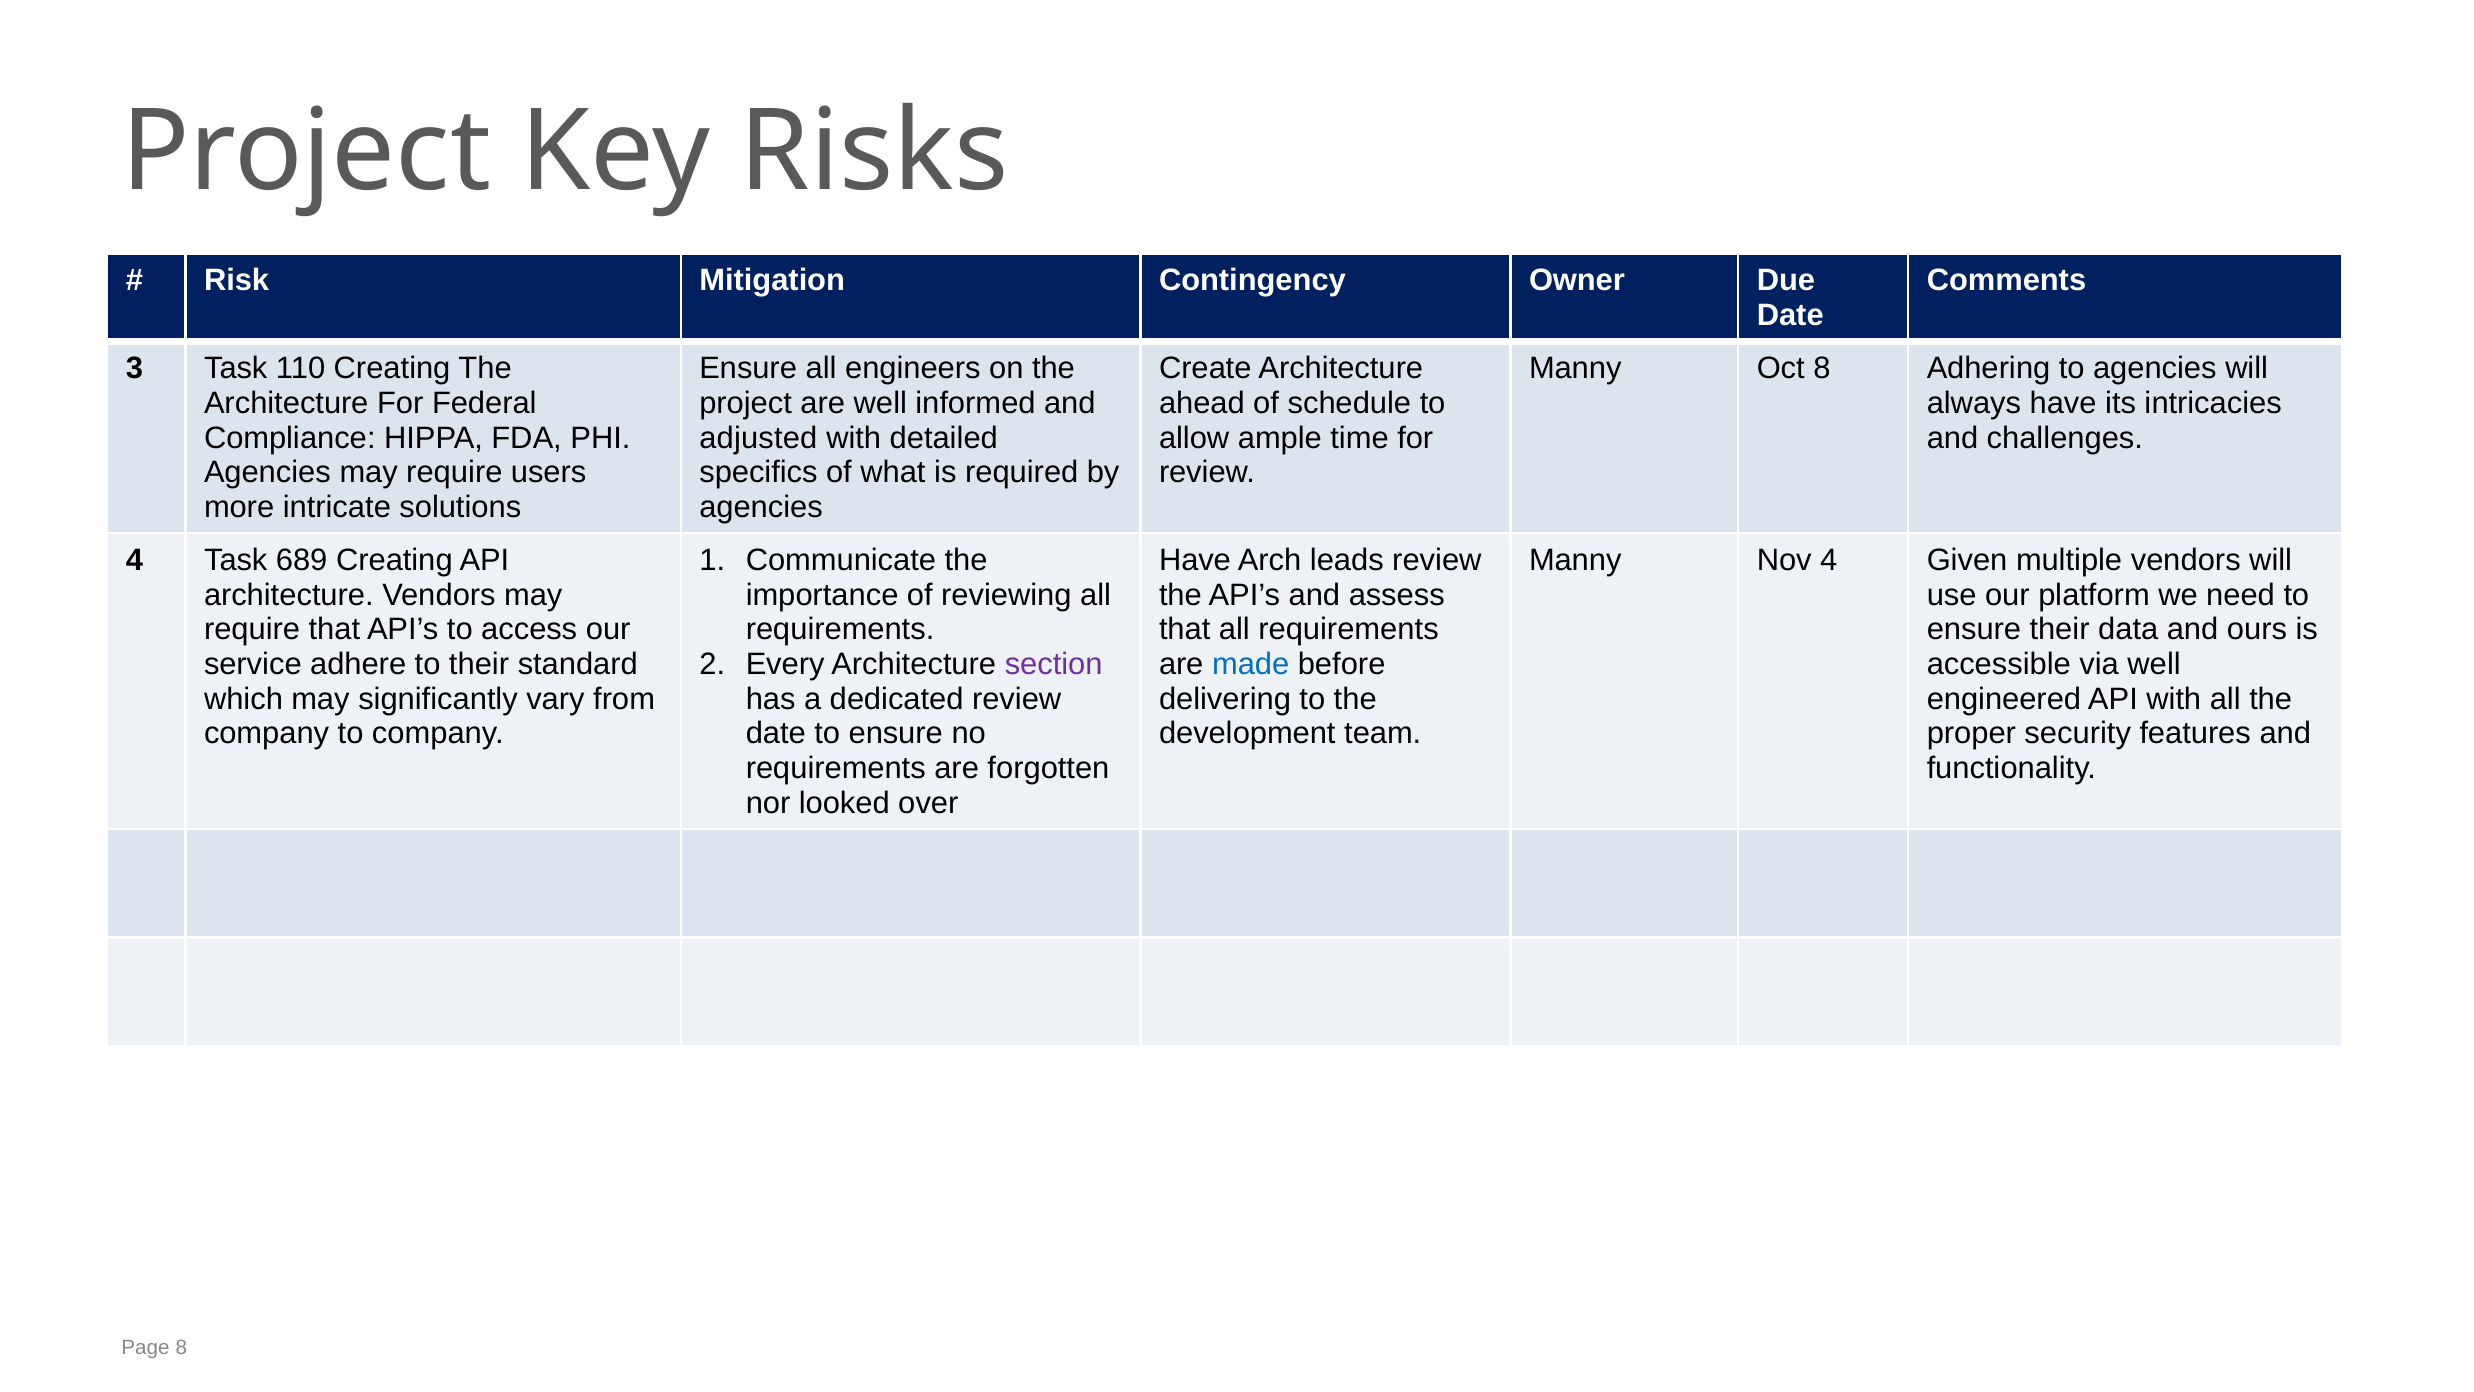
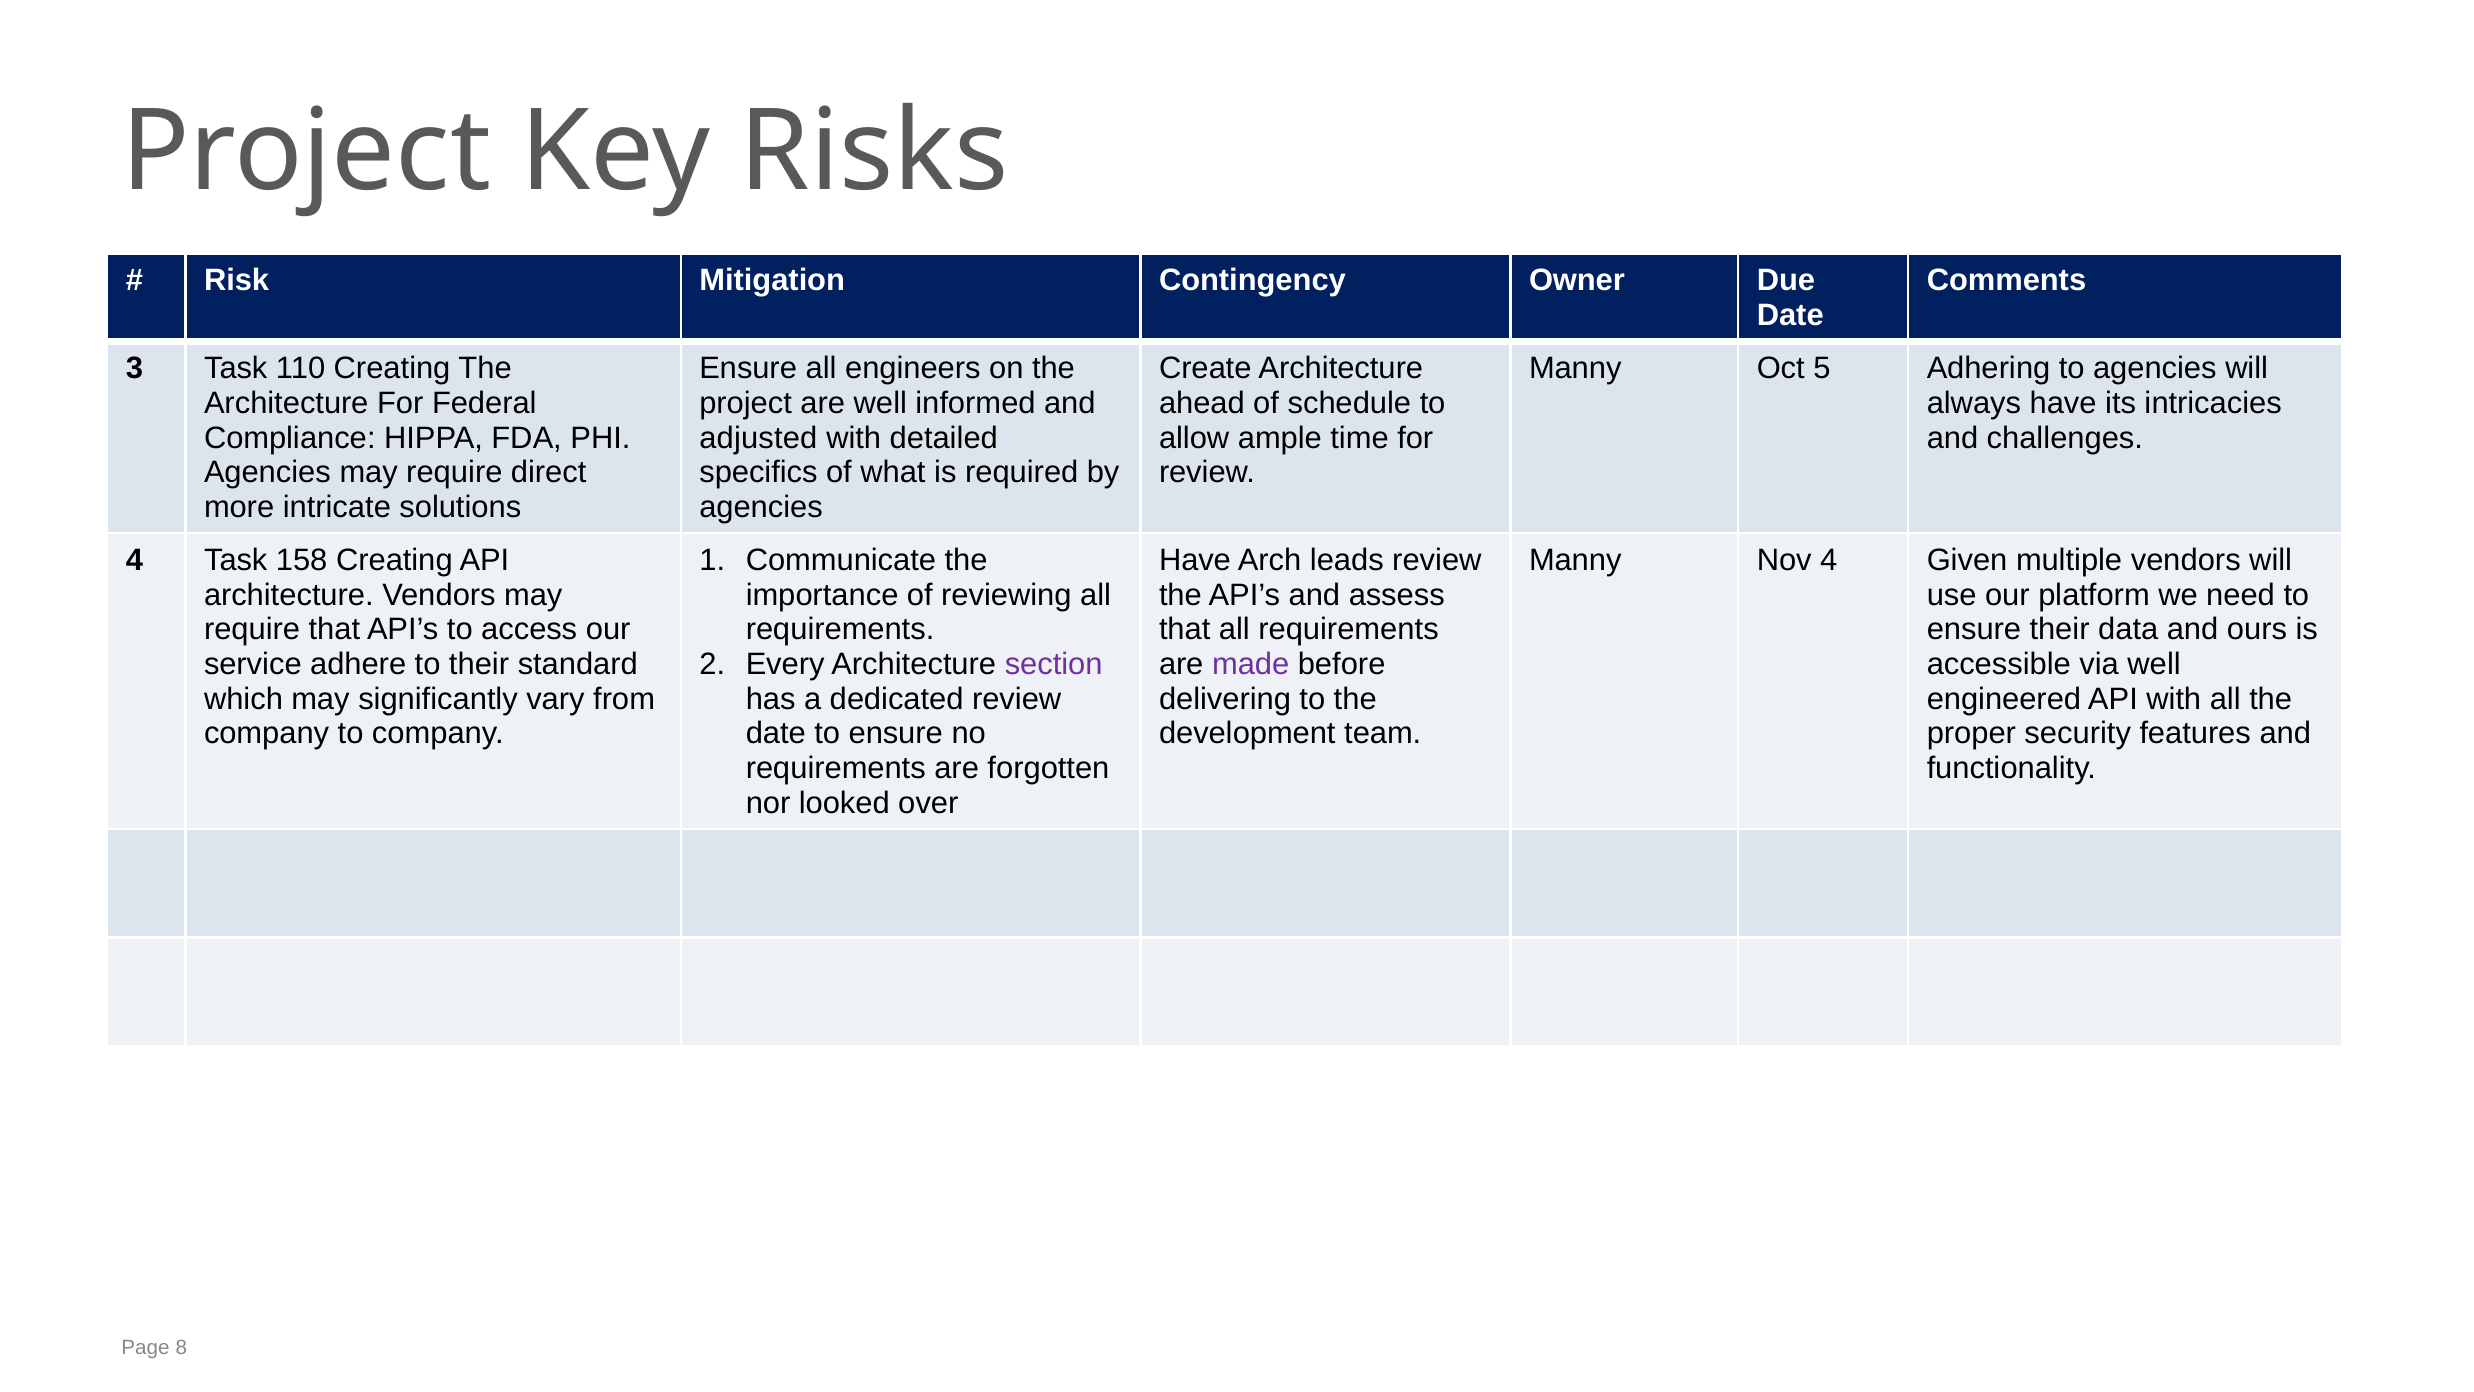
Oct 8: 8 -> 5 (1822, 369)
users: users -> direct (549, 472)
689: 689 -> 158 (302, 560)
made colour: blue -> purple (1251, 664)
